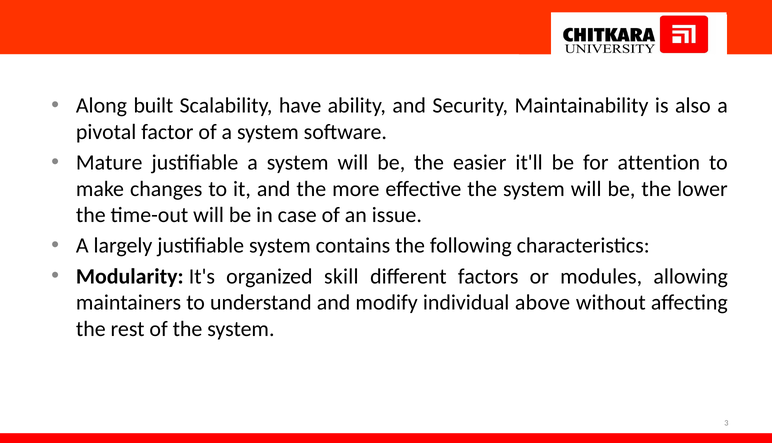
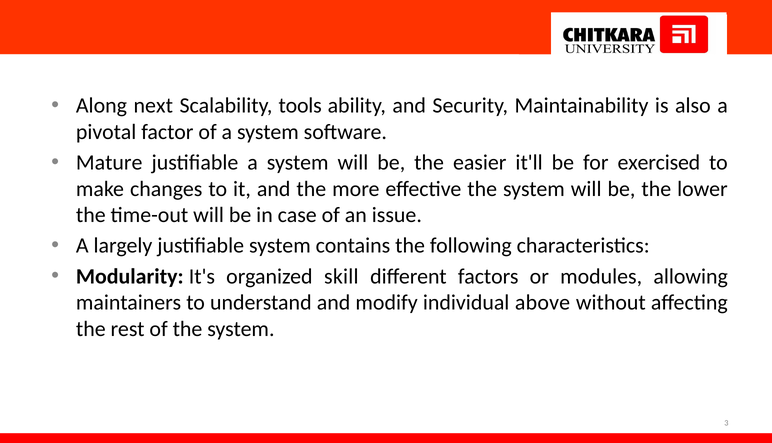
built: built -> next (153, 106)
have: have -> tools (300, 106)
attention: attention -> exercised (659, 163)
